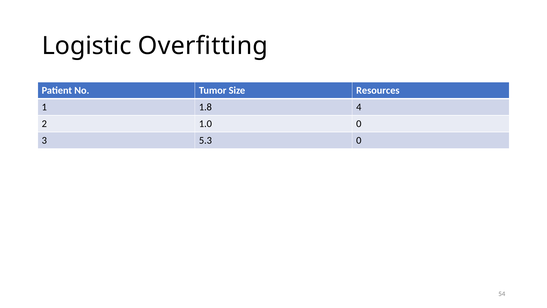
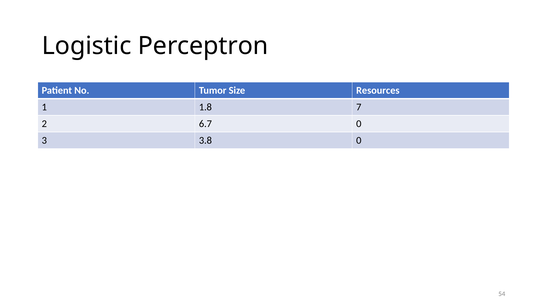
Overfitting: Overfitting -> Perceptron (203, 46)
4: 4 -> 7 (359, 107)
1.0: 1.0 -> 6.7 (205, 124)
5.3: 5.3 -> 3.8 (205, 140)
